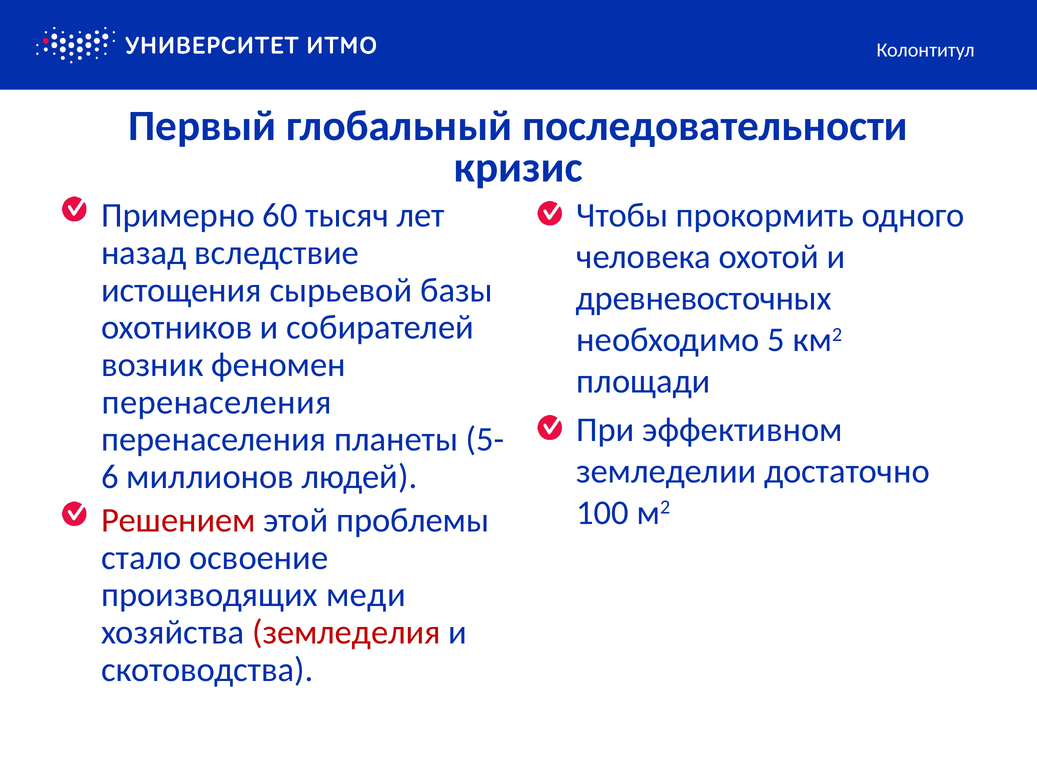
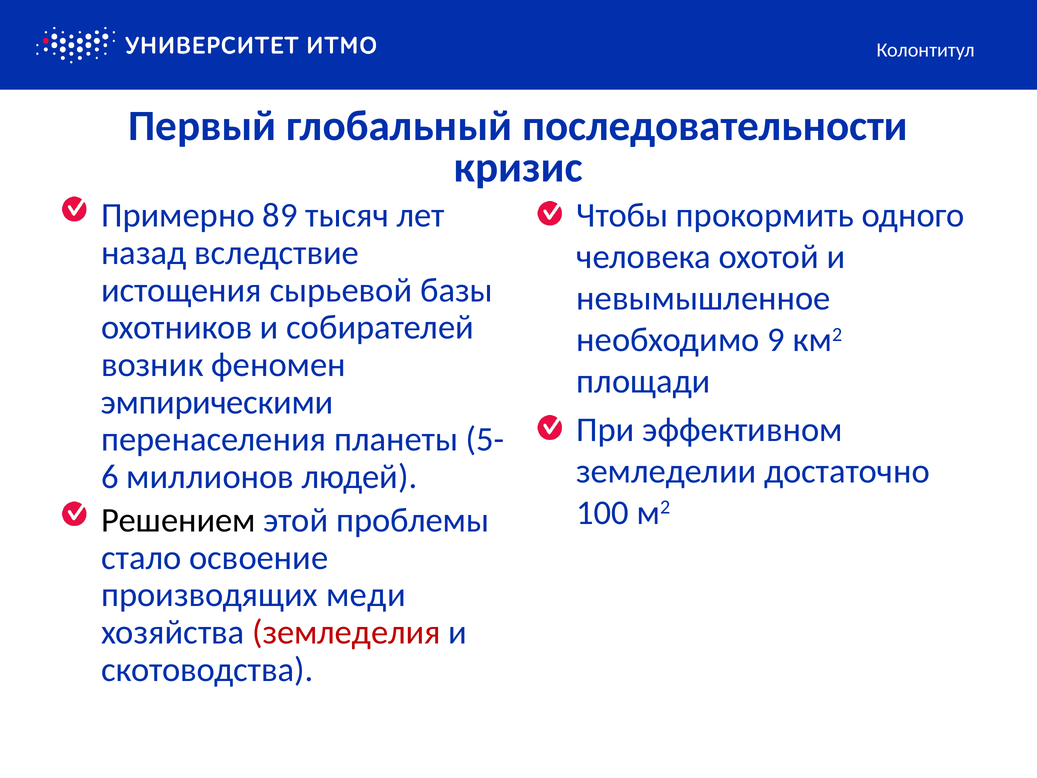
60: 60 -> 89 (280, 216)
древневосточных: древневосточных -> невымышленное (704, 298)
5: 5 -> 9 (776, 340)
перенаселения: перенаселения -> эмпирическими (217, 402)
Решением colour: red -> black (178, 520)
